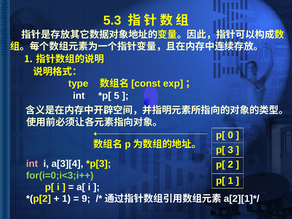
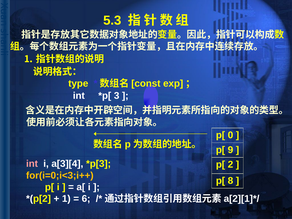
5: 5 -> 3 (117, 96)
3: 3 -> 9 (230, 150)
for(i=0;i<3;i++ colour: light green -> yellow (60, 175)
p[ 1: 1 -> 8 (230, 181)
9: 9 -> 6 (86, 199)
